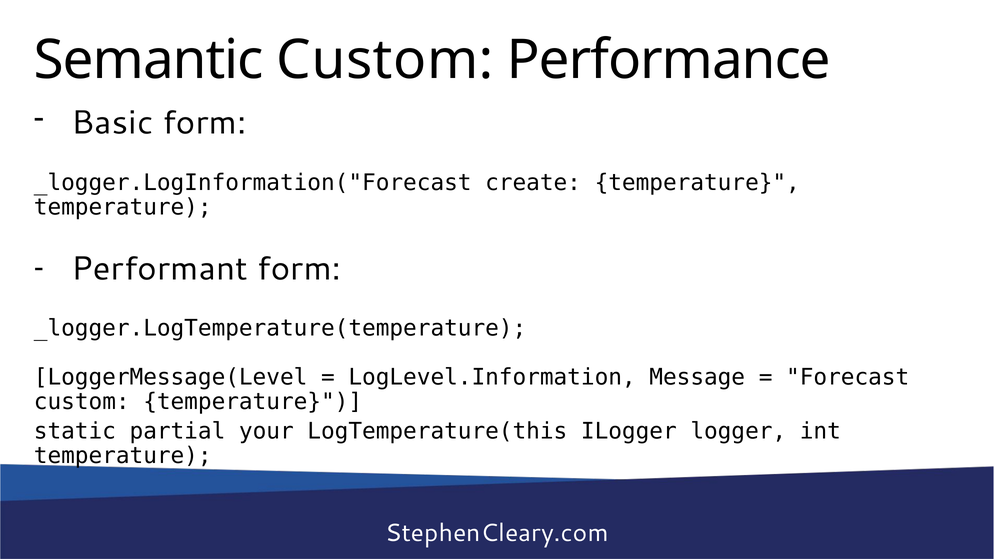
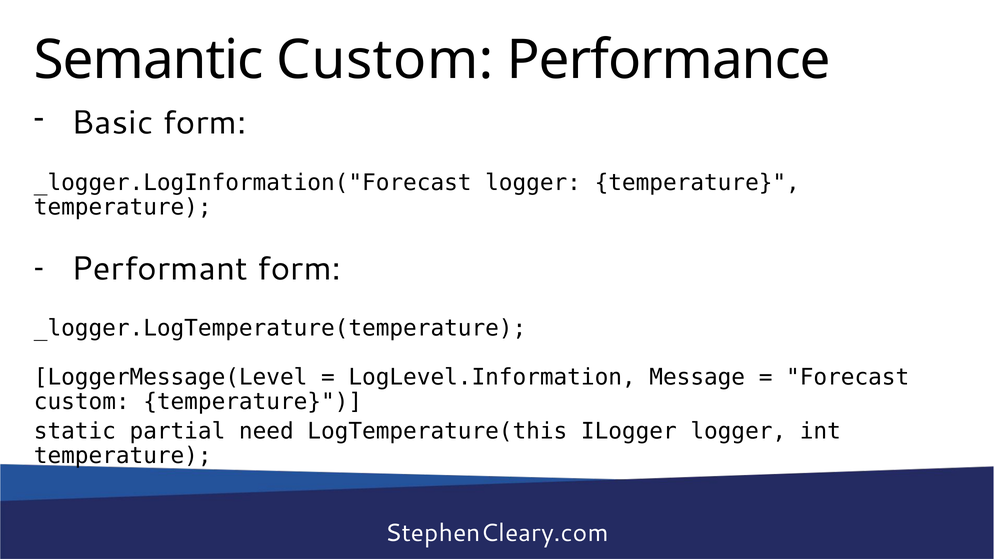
_logger.LogInformation("Forecast create: create -> logger (533, 183)
your: your -> need (266, 431)
